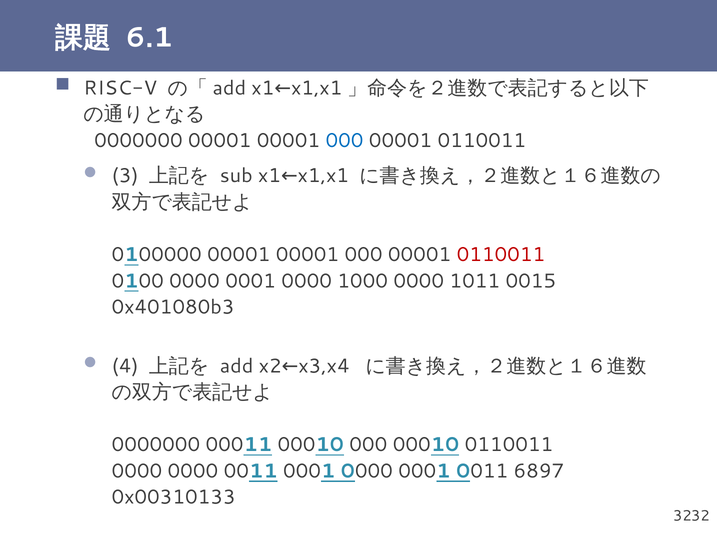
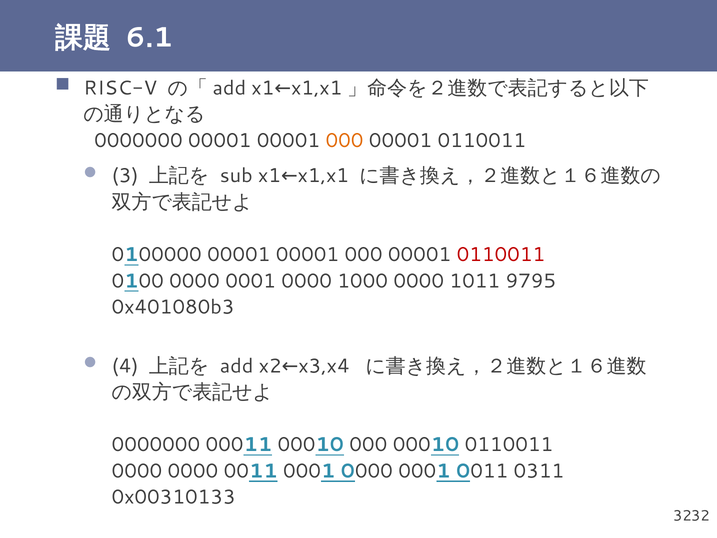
000 colour: blue -> orange (344, 141)
0015: 0015 -> 9795 (531, 281)
6897: 6897 -> 0311 (539, 471)
